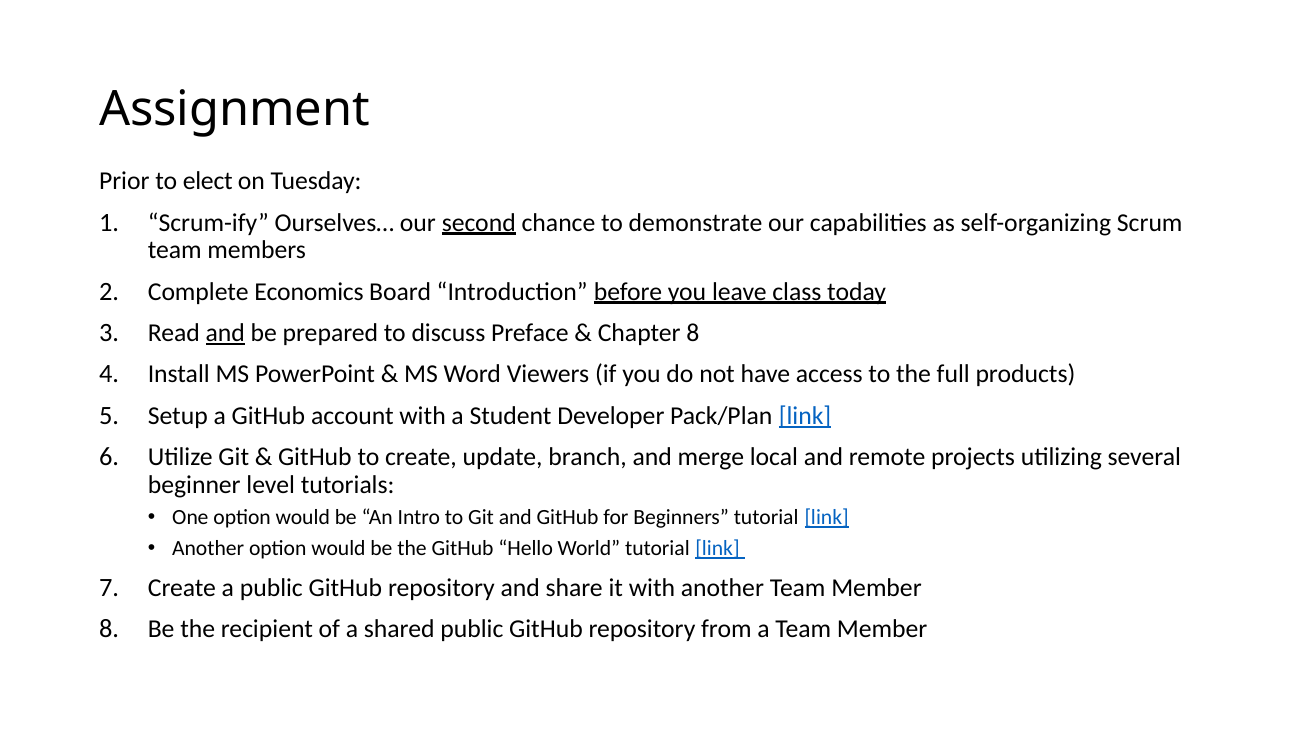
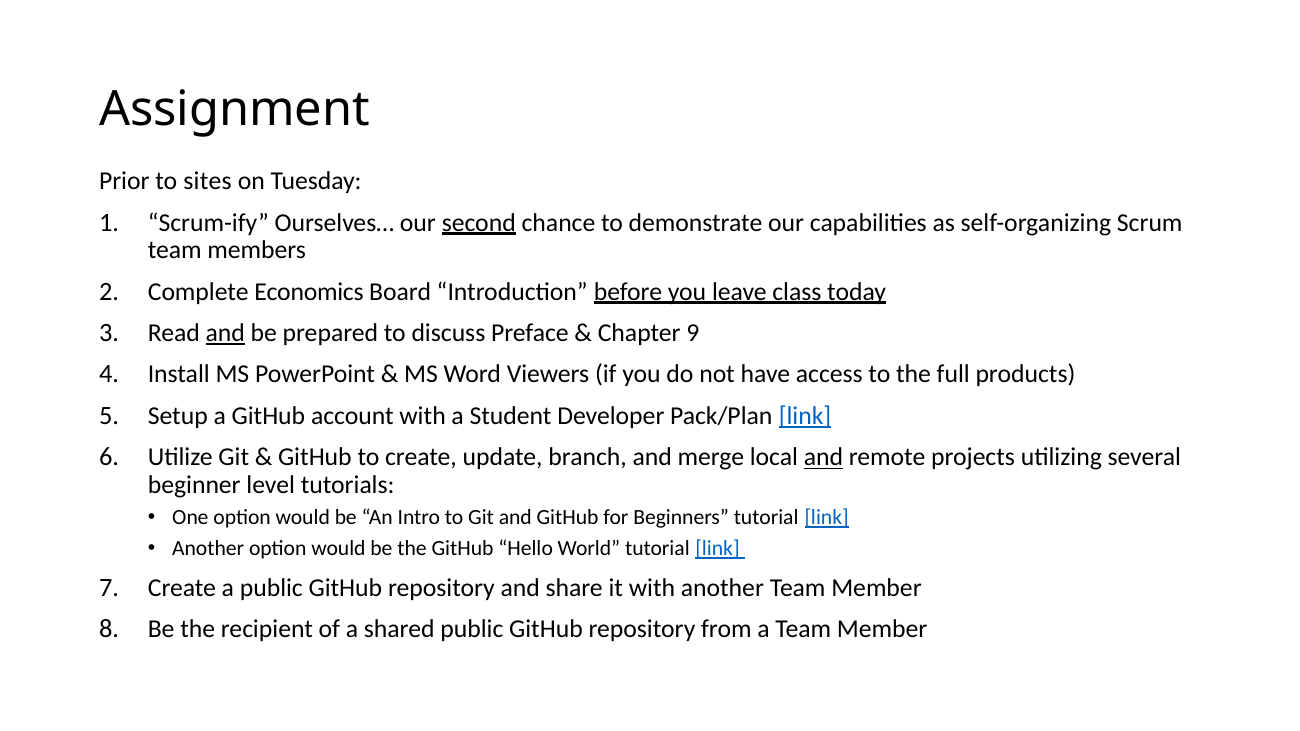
elect: elect -> sites (208, 181)
Chapter 8: 8 -> 9 (693, 333)
and underline: none -> present (823, 457)
